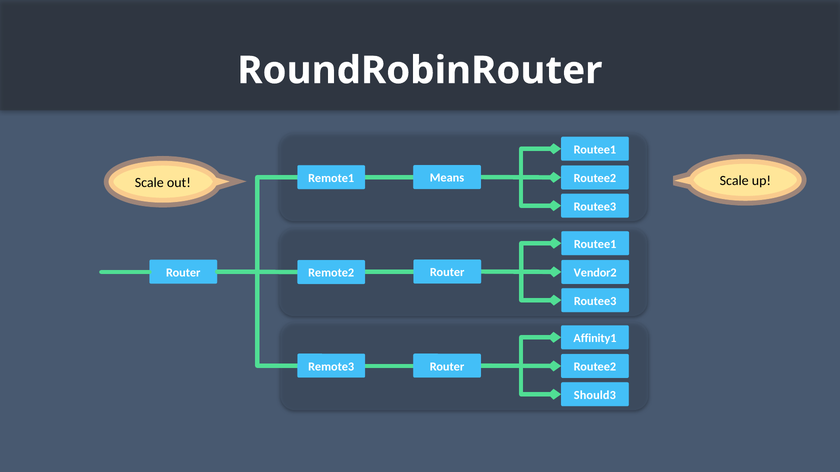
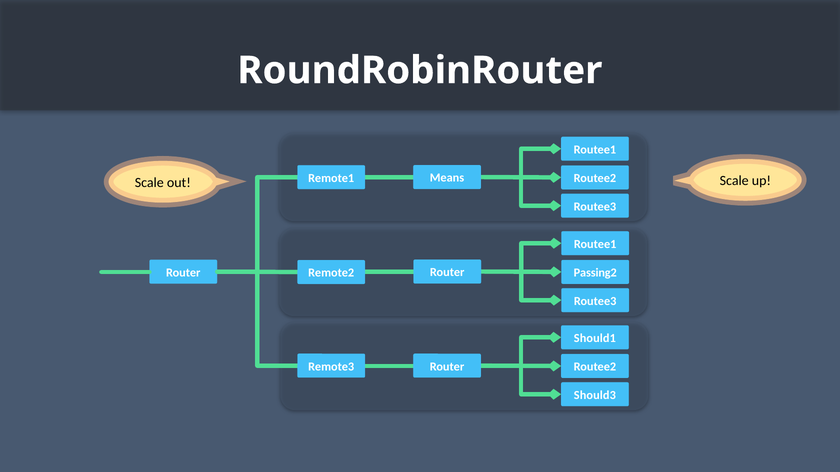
Vendor2: Vendor2 -> Passing2 (595, 273)
Affinity1: Affinity1 -> Should1 (595, 339)
